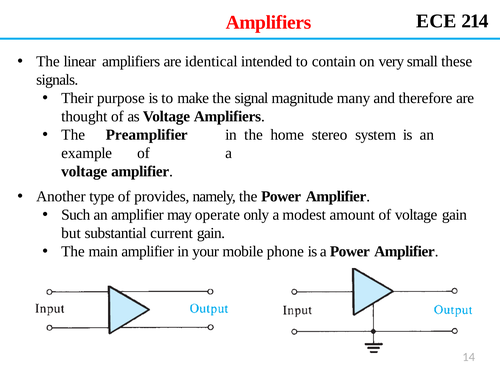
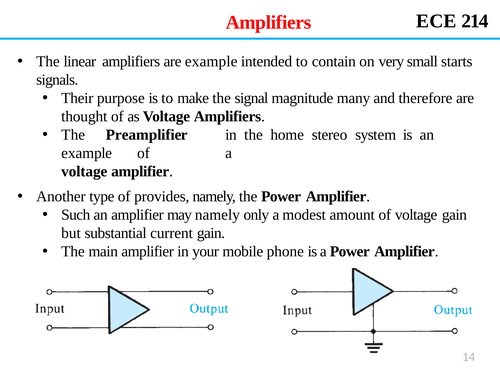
are identical: identical -> example (211, 62)
these: these -> starts (457, 62)
may operate: operate -> namely (217, 215)
